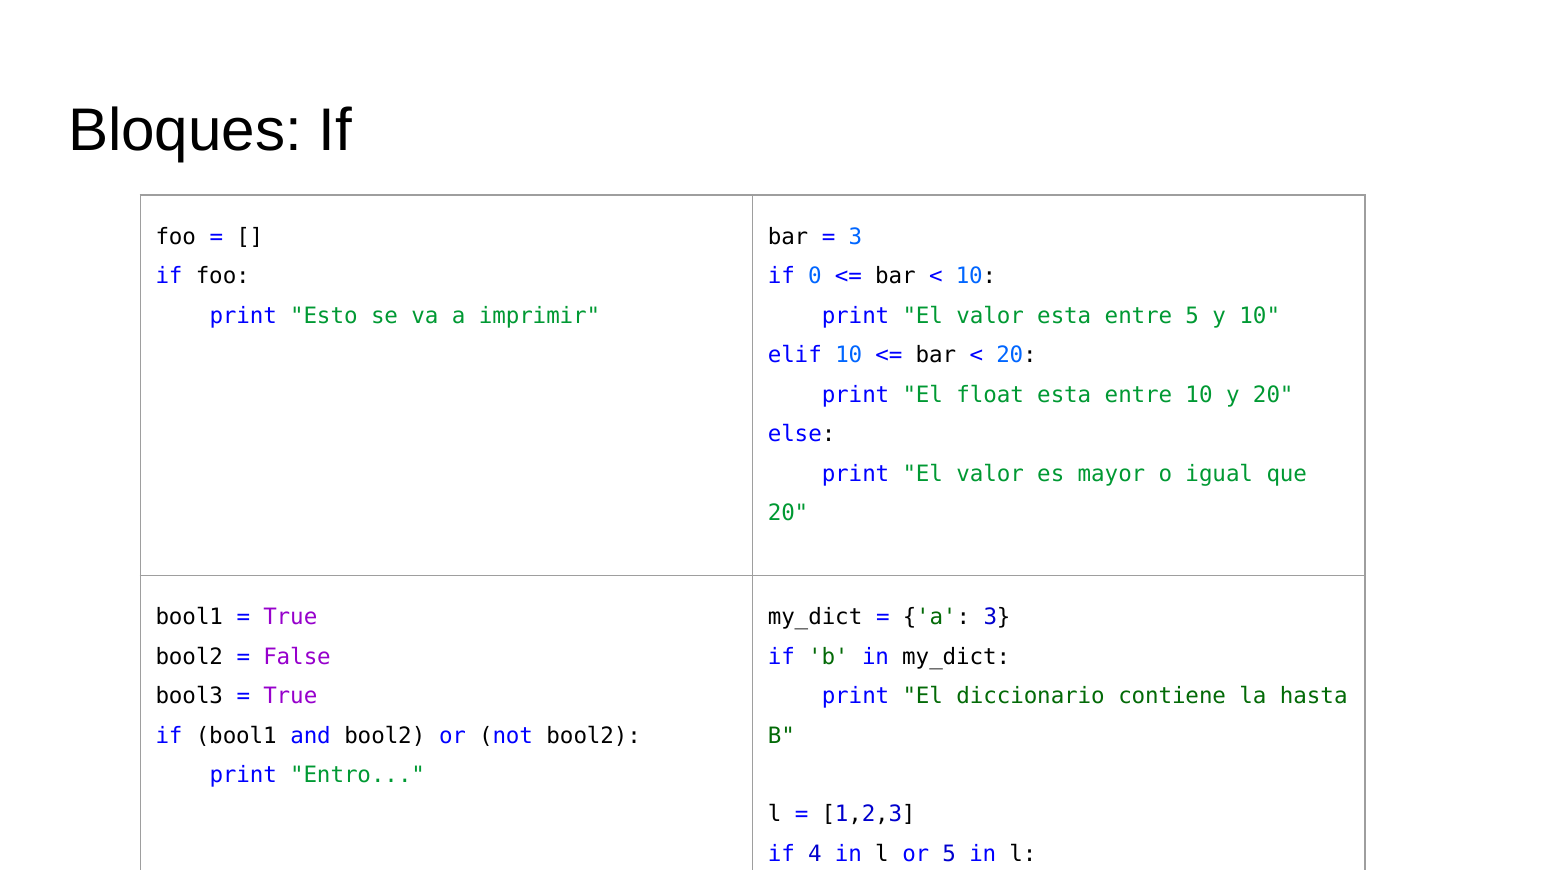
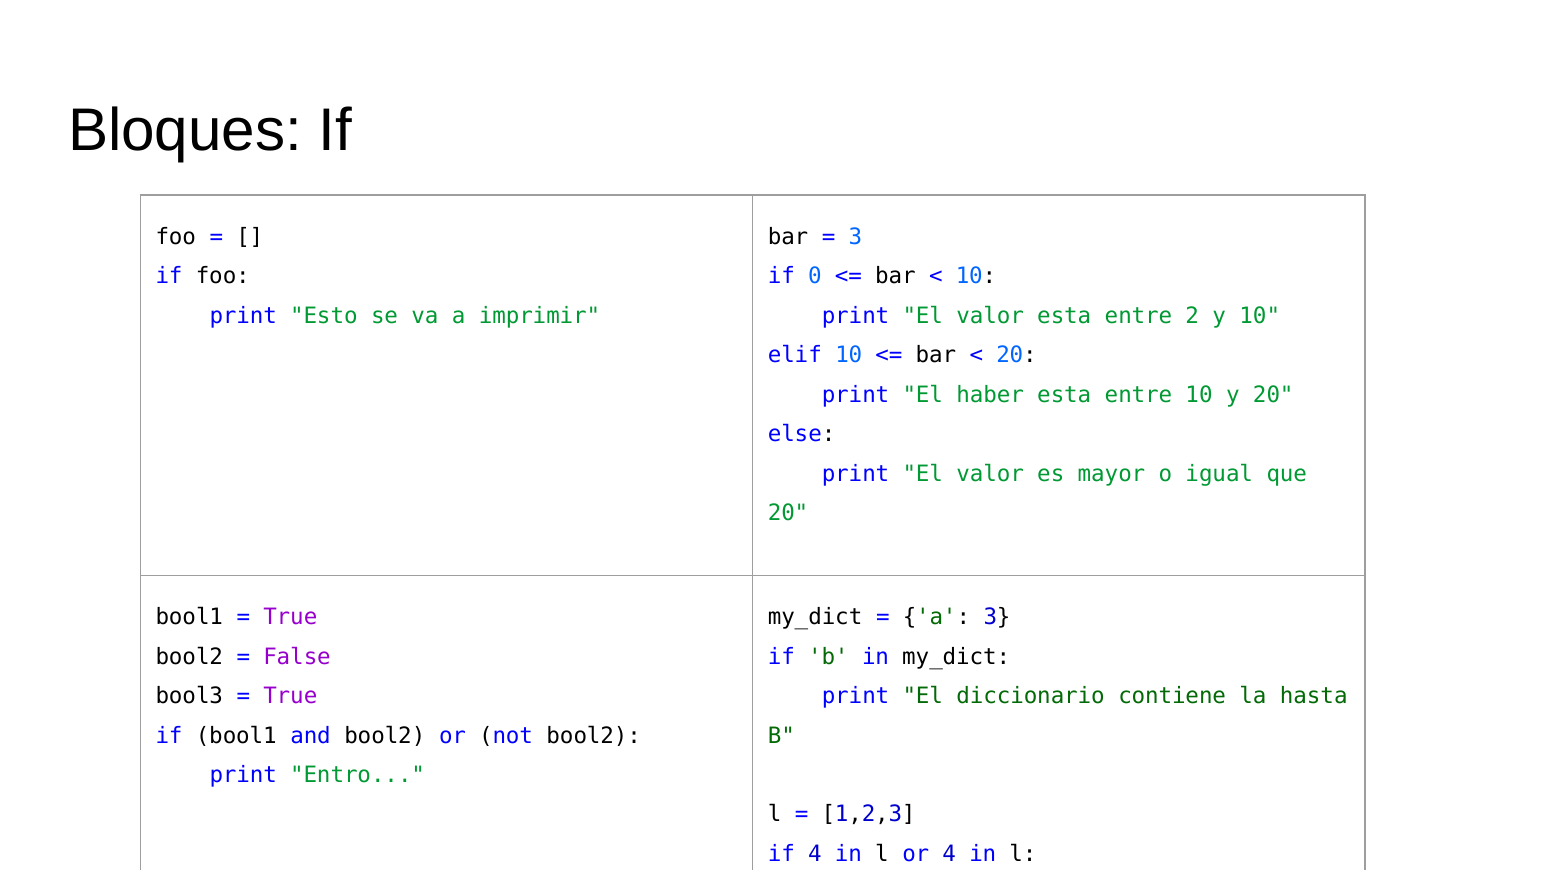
entre 5: 5 -> 2 (1192, 316)
float: float -> haber (990, 395)
or 5: 5 -> 4 (949, 854)
